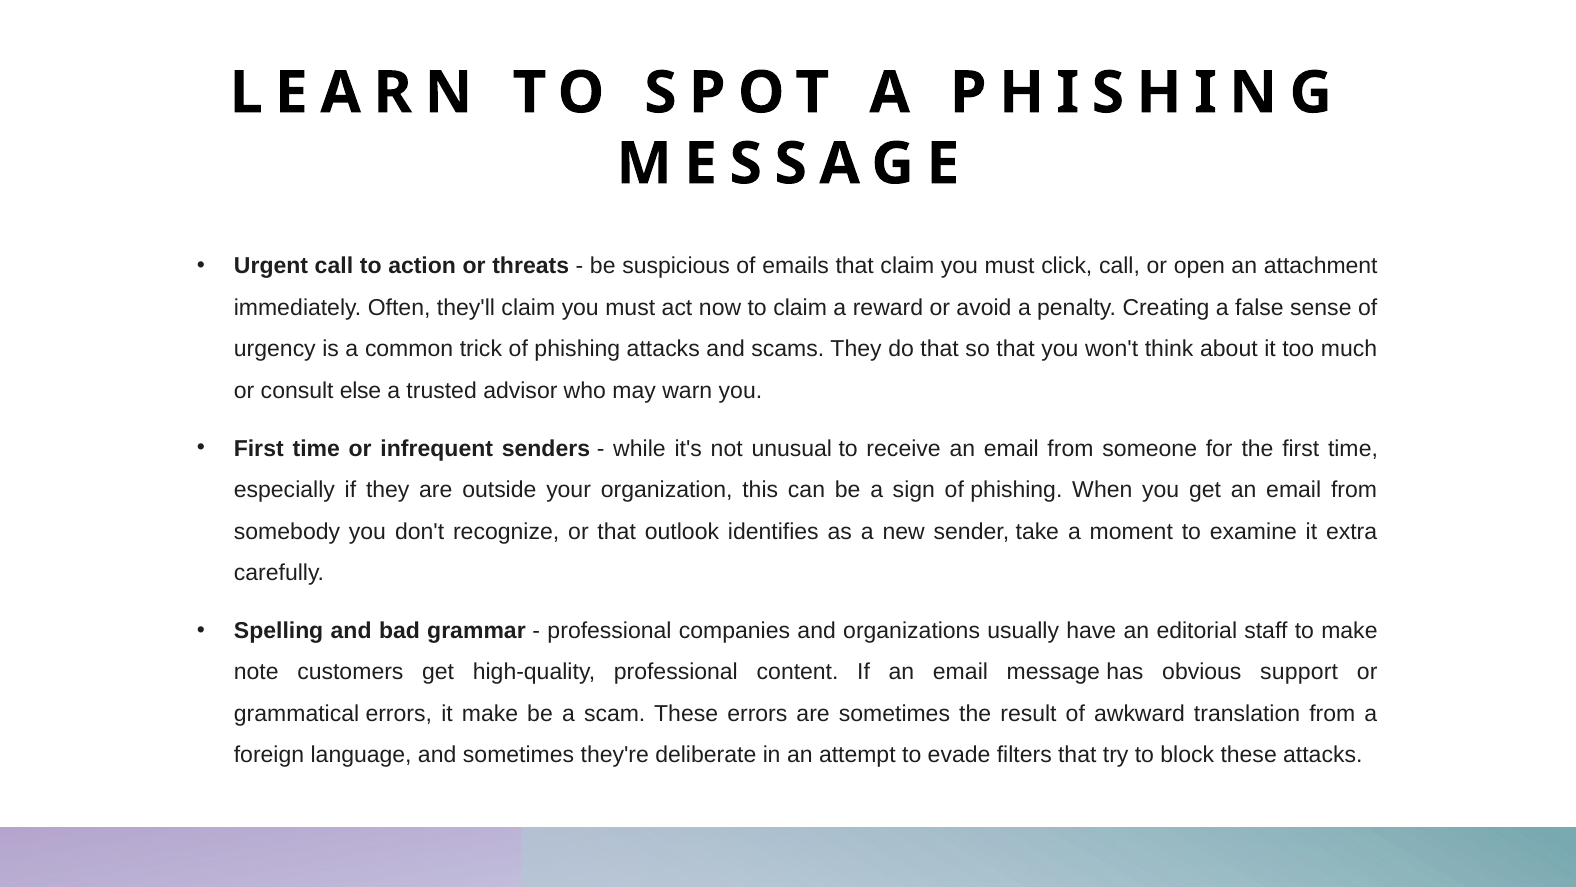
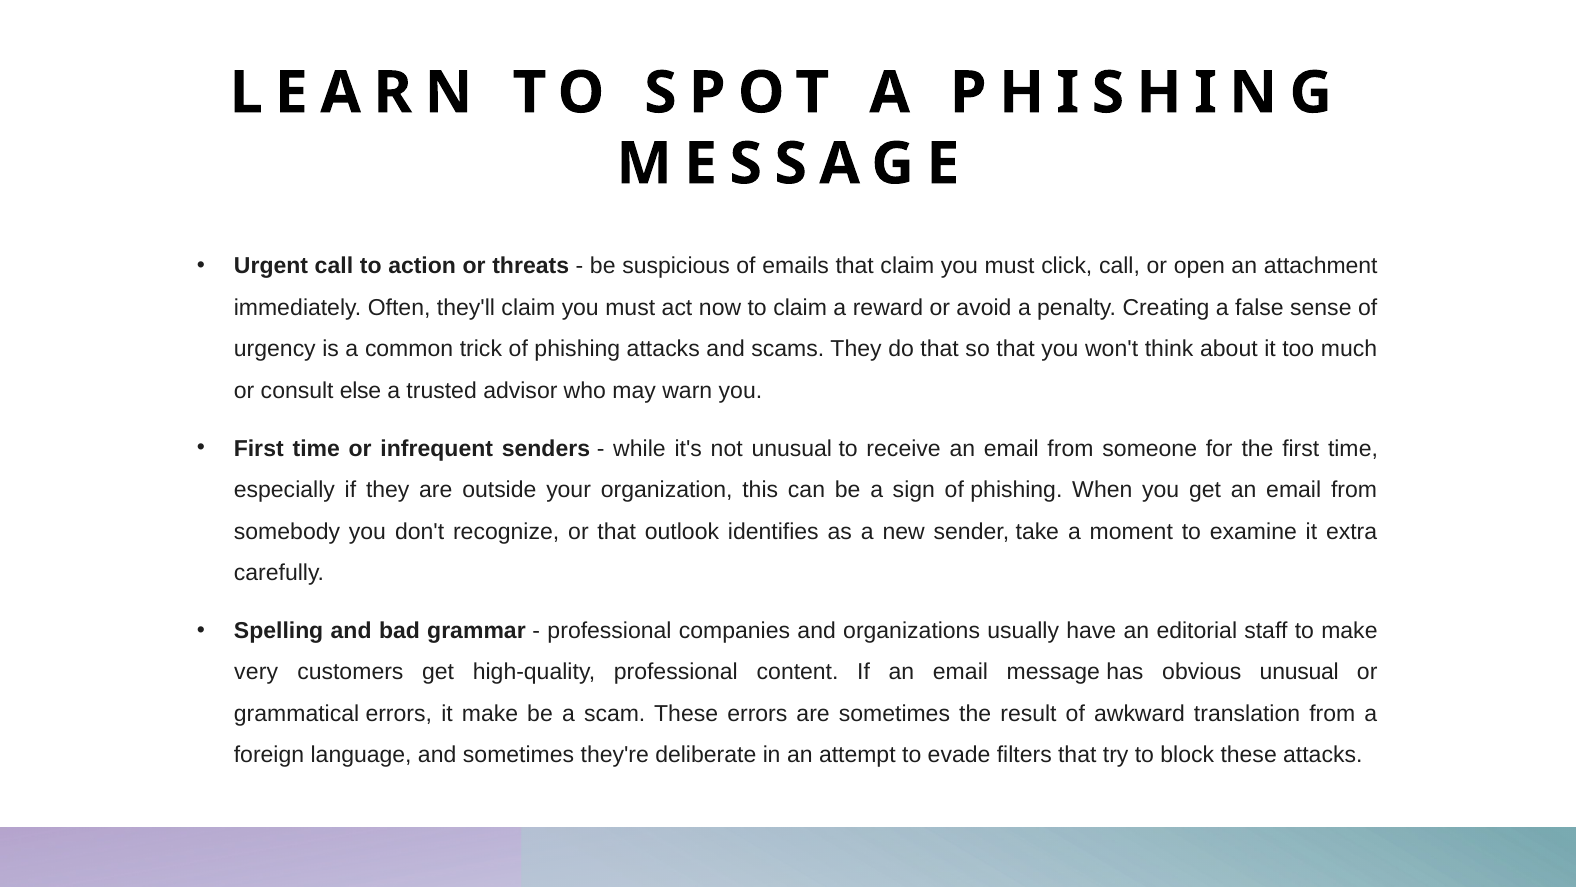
note: note -> very (256, 672)
obvious support: support -> unusual (1299, 672)
